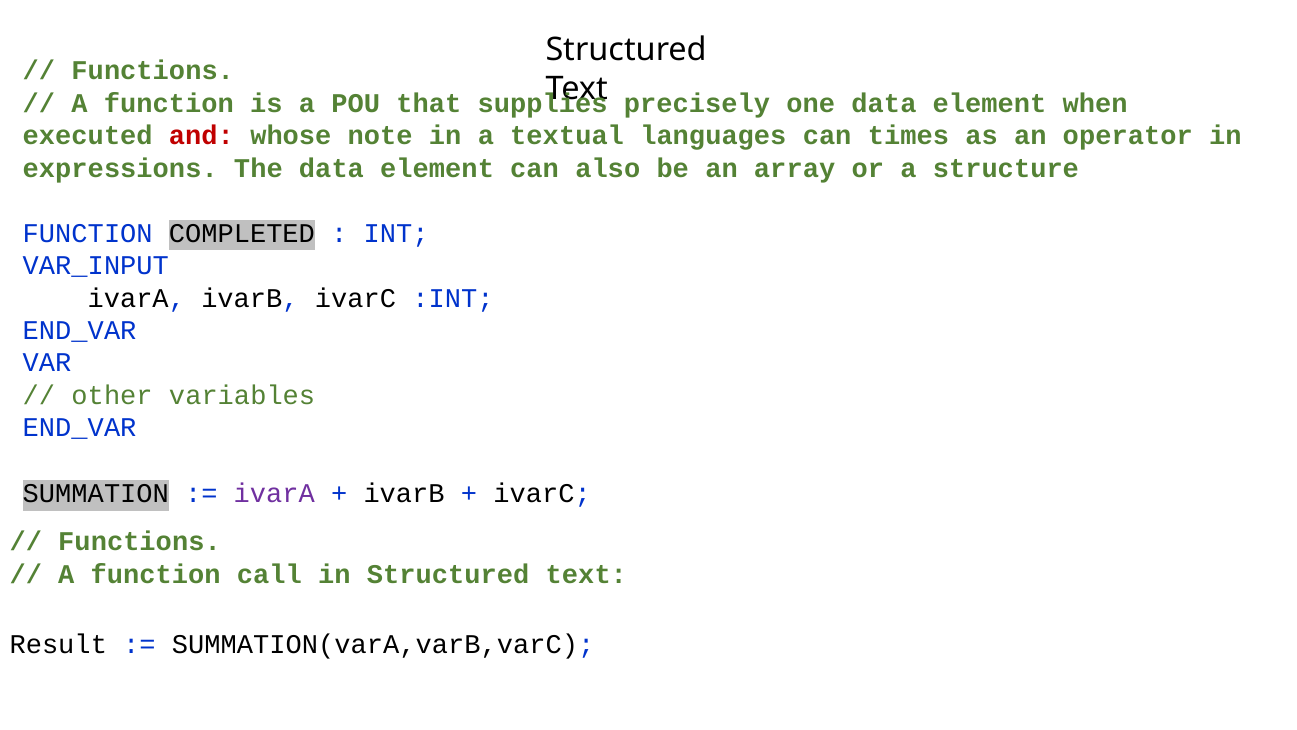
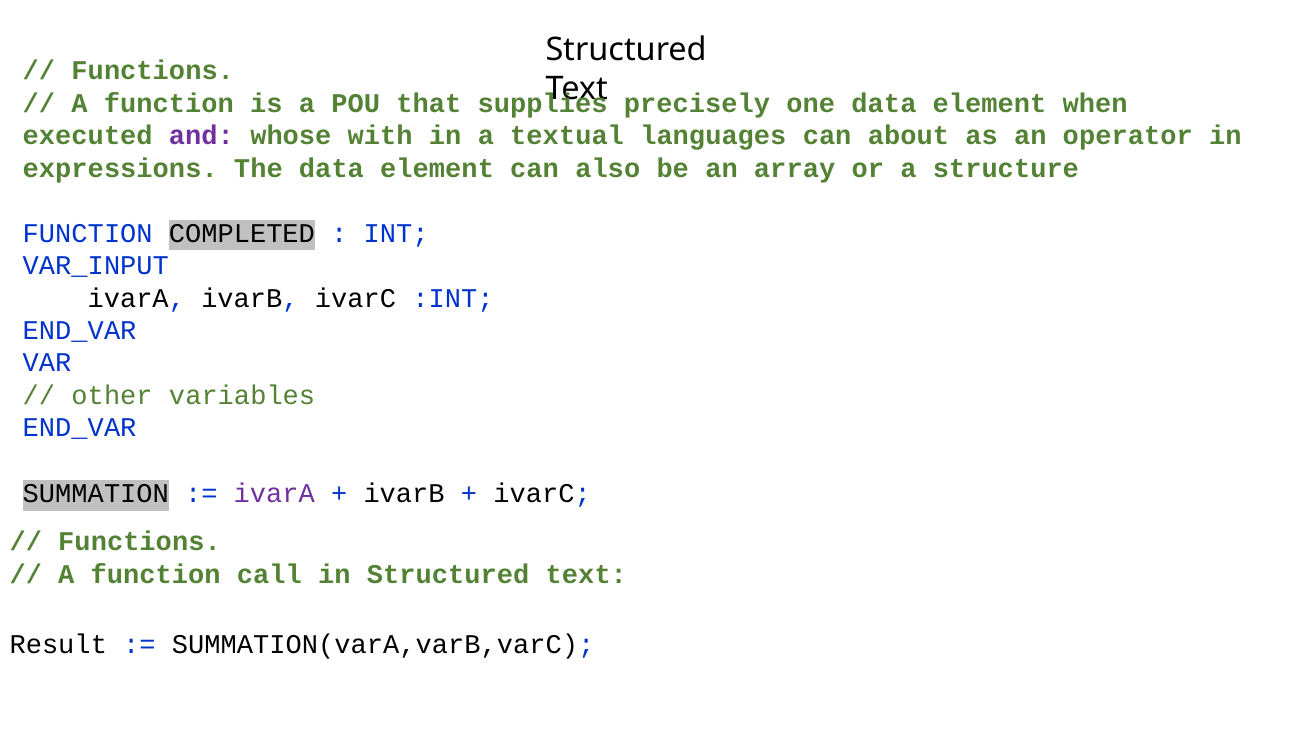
and colour: red -> purple (201, 136)
note: note -> with (380, 136)
times: times -> about (908, 136)
